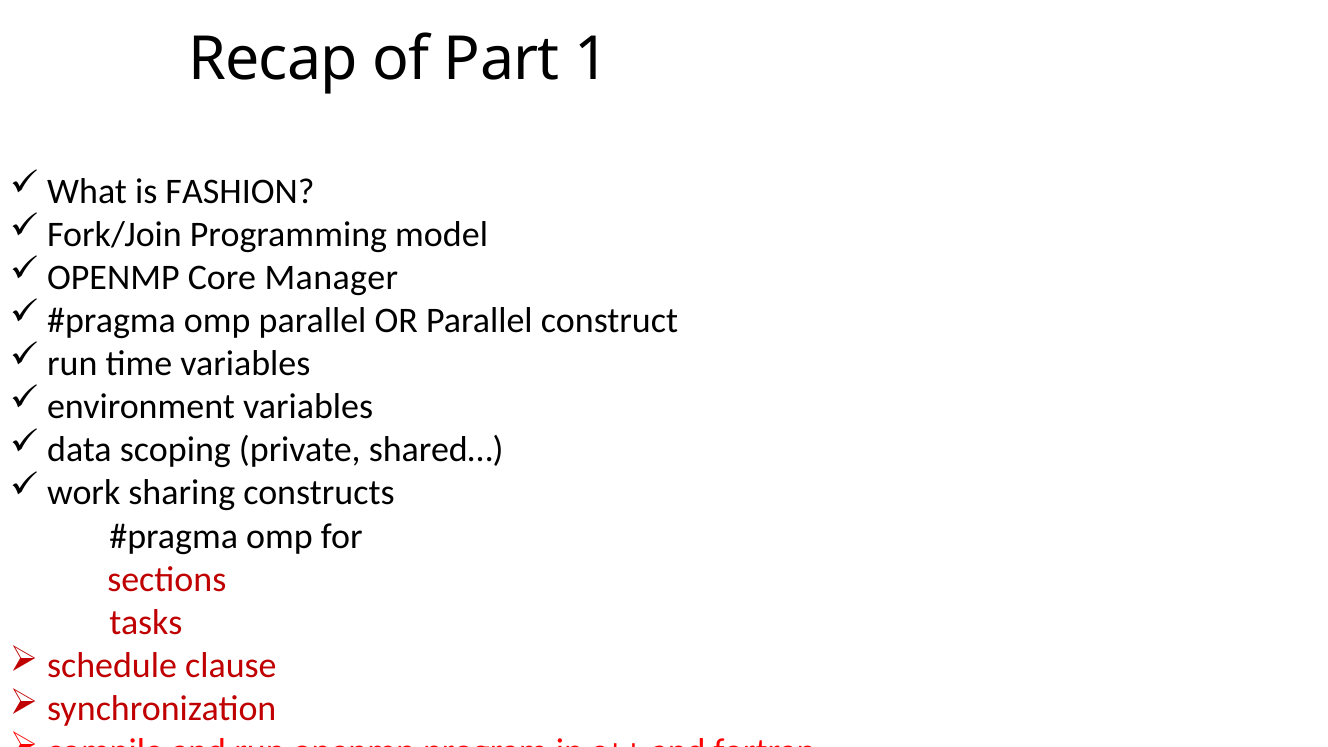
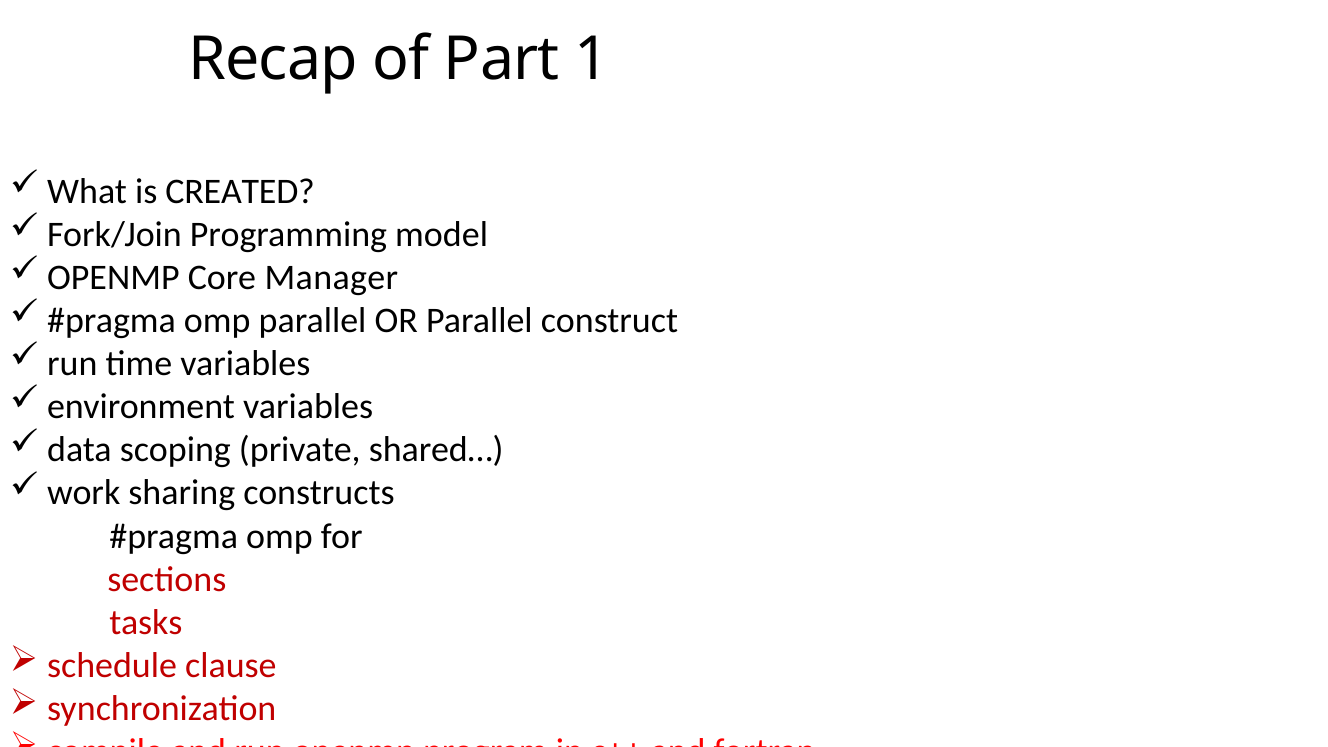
FASHION: FASHION -> CREATED (240, 191)
